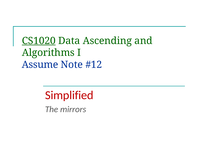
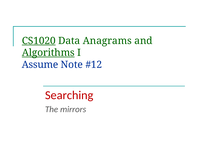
Ascending: Ascending -> Anagrams (107, 41)
Algorithms underline: none -> present (48, 53)
Simplified: Simplified -> Searching (69, 95)
